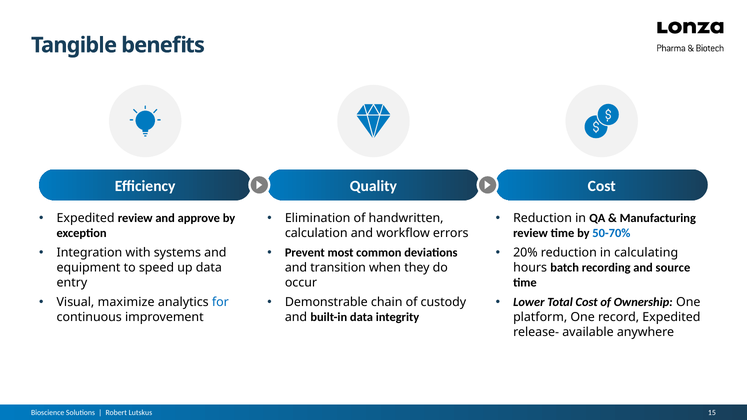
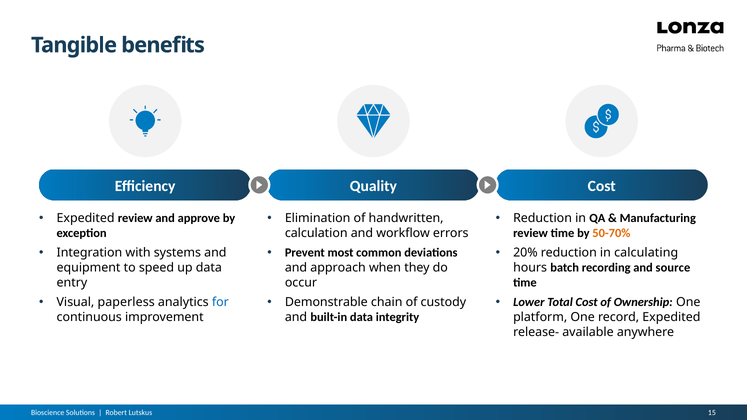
50-70% colour: blue -> orange (611, 233)
transition: transition -> approach (338, 268)
maximize: maximize -> paperless (126, 302)
